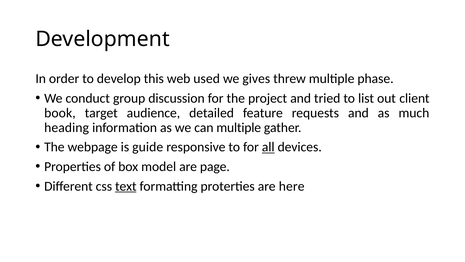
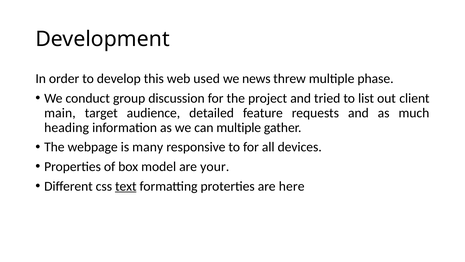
gives: gives -> news (256, 79)
book: book -> main (60, 113)
guide: guide -> many (148, 147)
all underline: present -> none (268, 147)
page: page -> your (215, 166)
